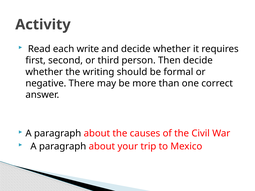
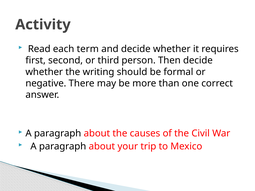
write: write -> term (88, 49)
